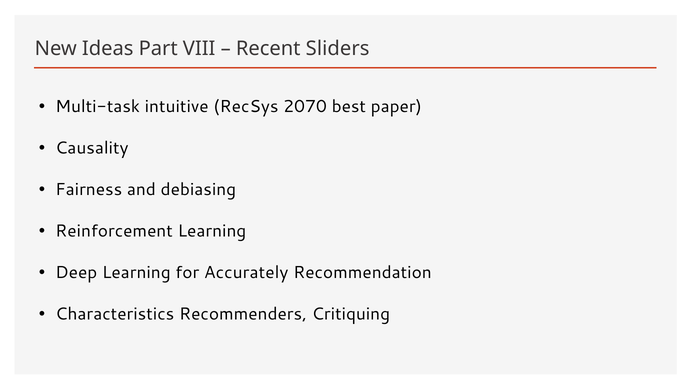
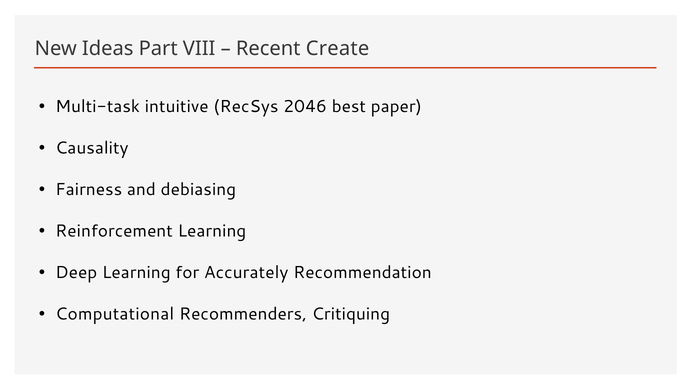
Sliders: Sliders -> Create (338, 48)
2070: 2070 -> 2046 (305, 107)
Characteristics: Characteristics -> Computational (115, 314)
